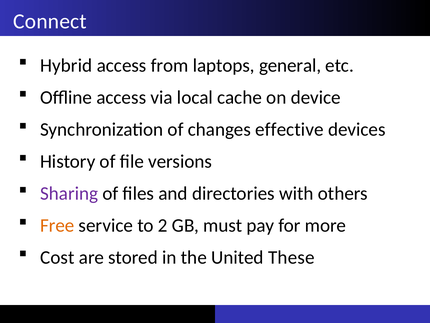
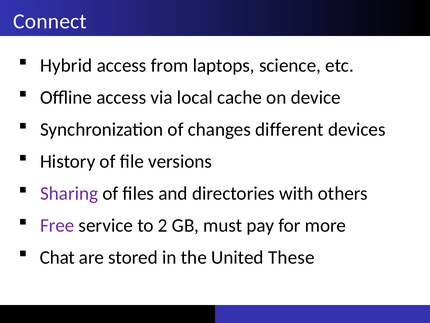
general: general -> science (290, 66)
effective: effective -> different (289, 129)
Free colour: orange -> purple (57, 225)
Cost: Cost -> Chat (57, 257)
